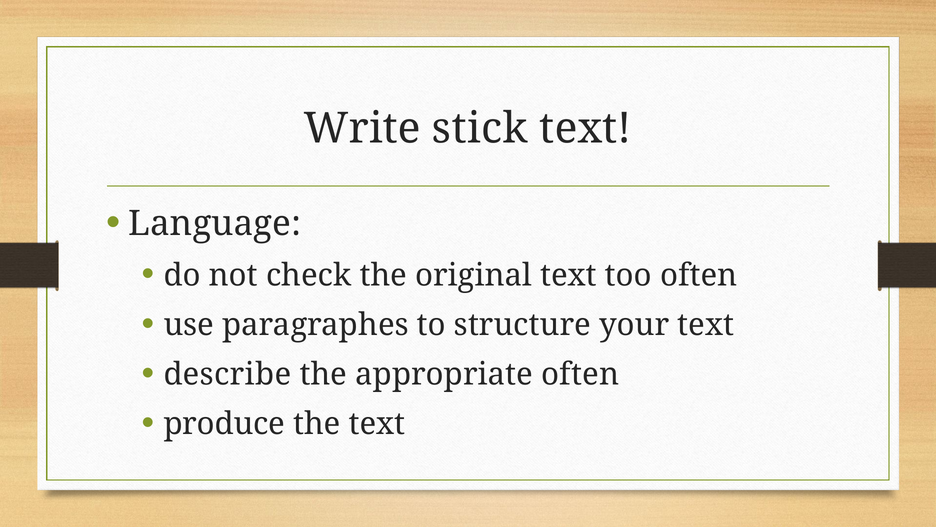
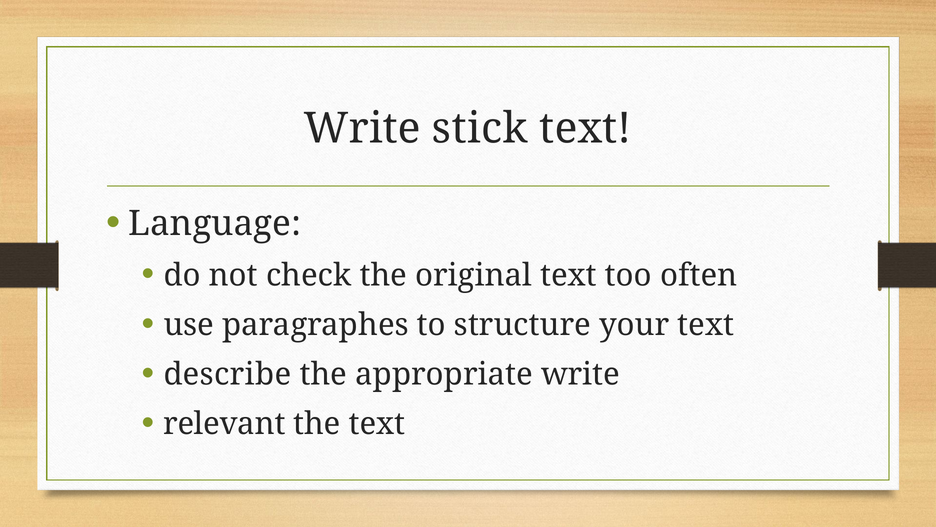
appropriate often: often -> write (580, 374)
produce: produce -> relevant (224, 424)
